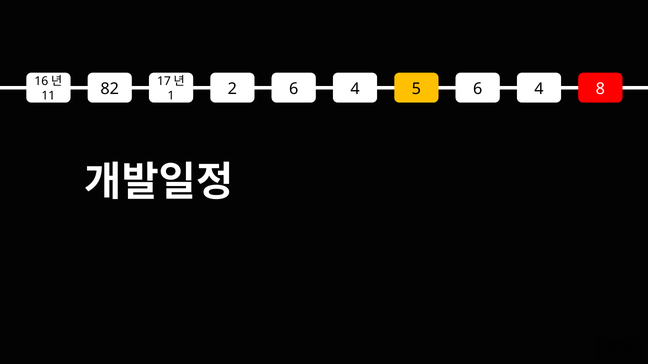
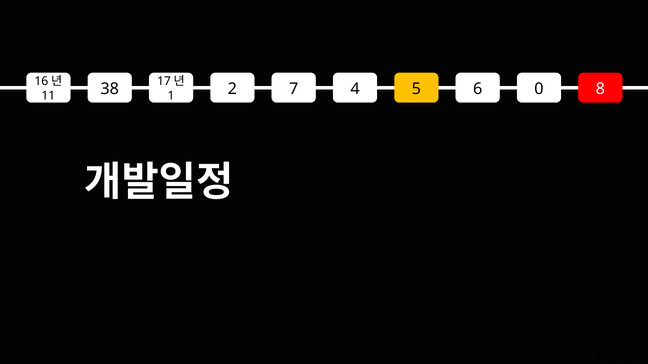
82: 82 -> 38 (110, 89)
2 6: 6 -> 7 (294, 89)
5 6 4: 4 -> 0 (539, 89)
